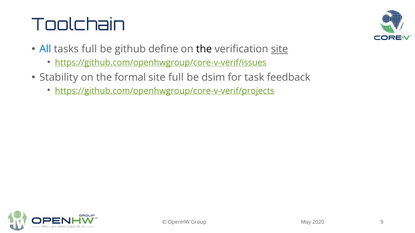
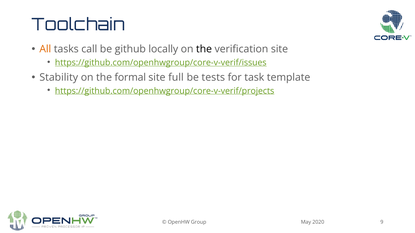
All colour: blue -> orange (45, 49)
tasks full: full -> call (89, 49)
define: define -> locally (163, 49)
site underline: present -> none (279, 49)
dsim: dsim -> tests (213, 78)
feedback: feedback -> template (289, 78)
